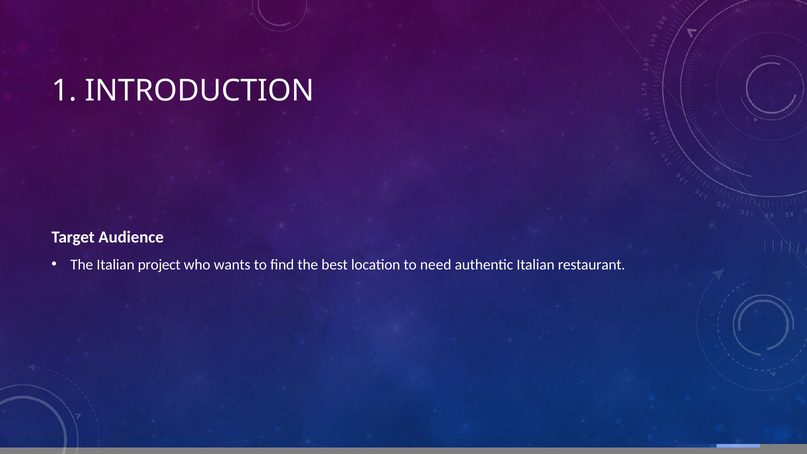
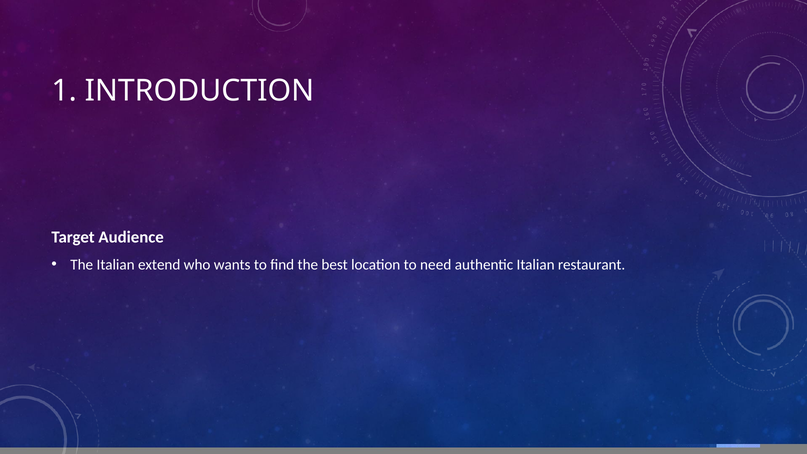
project: project -> extend (159, 265)
